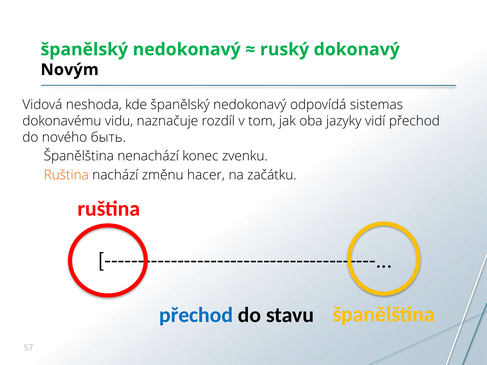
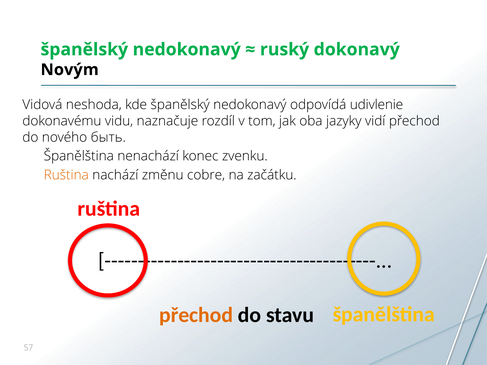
sistemas: sistemas -> udivlenie (377, 105)
hacer: hacer -> cobre (206, 175)
přechod colour: blue -> orange (196, 315)
